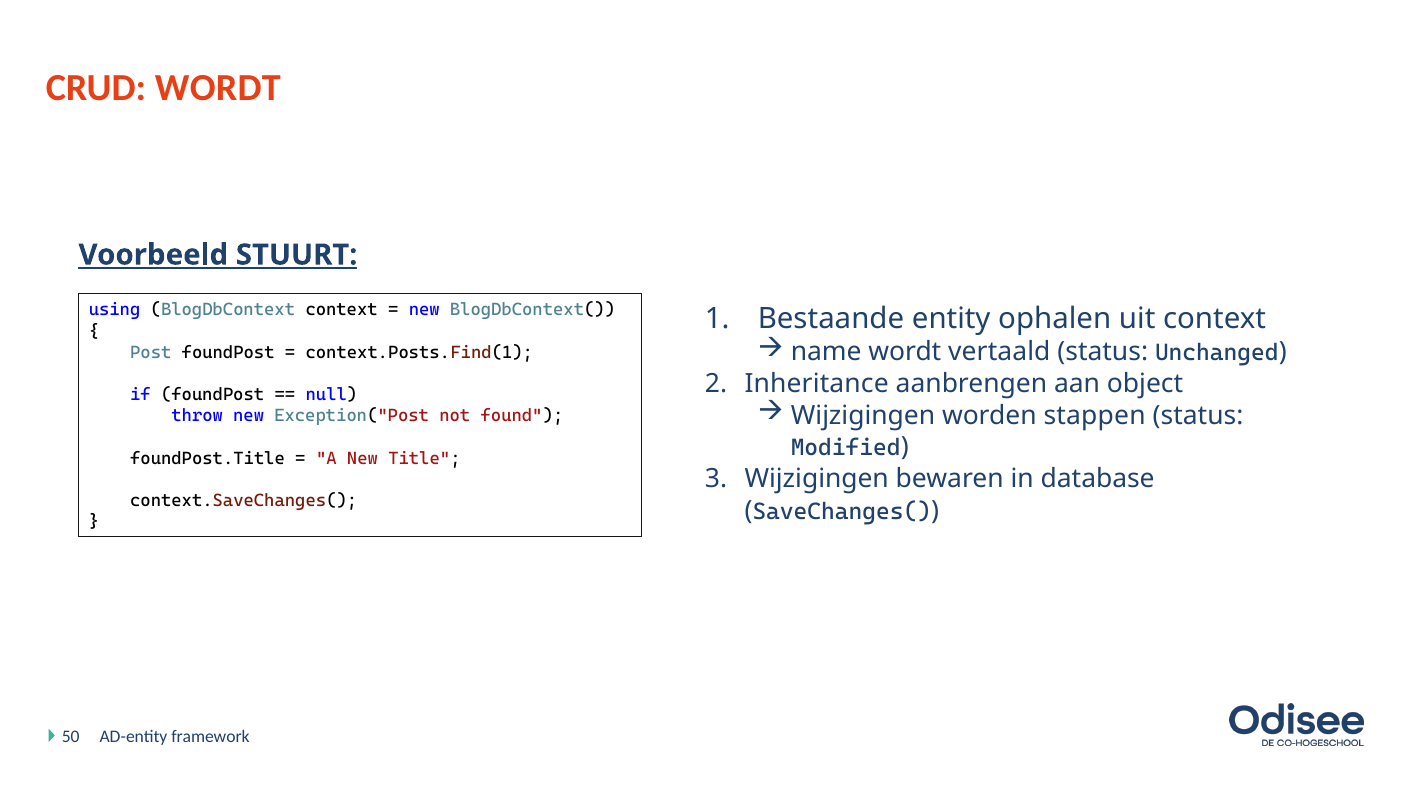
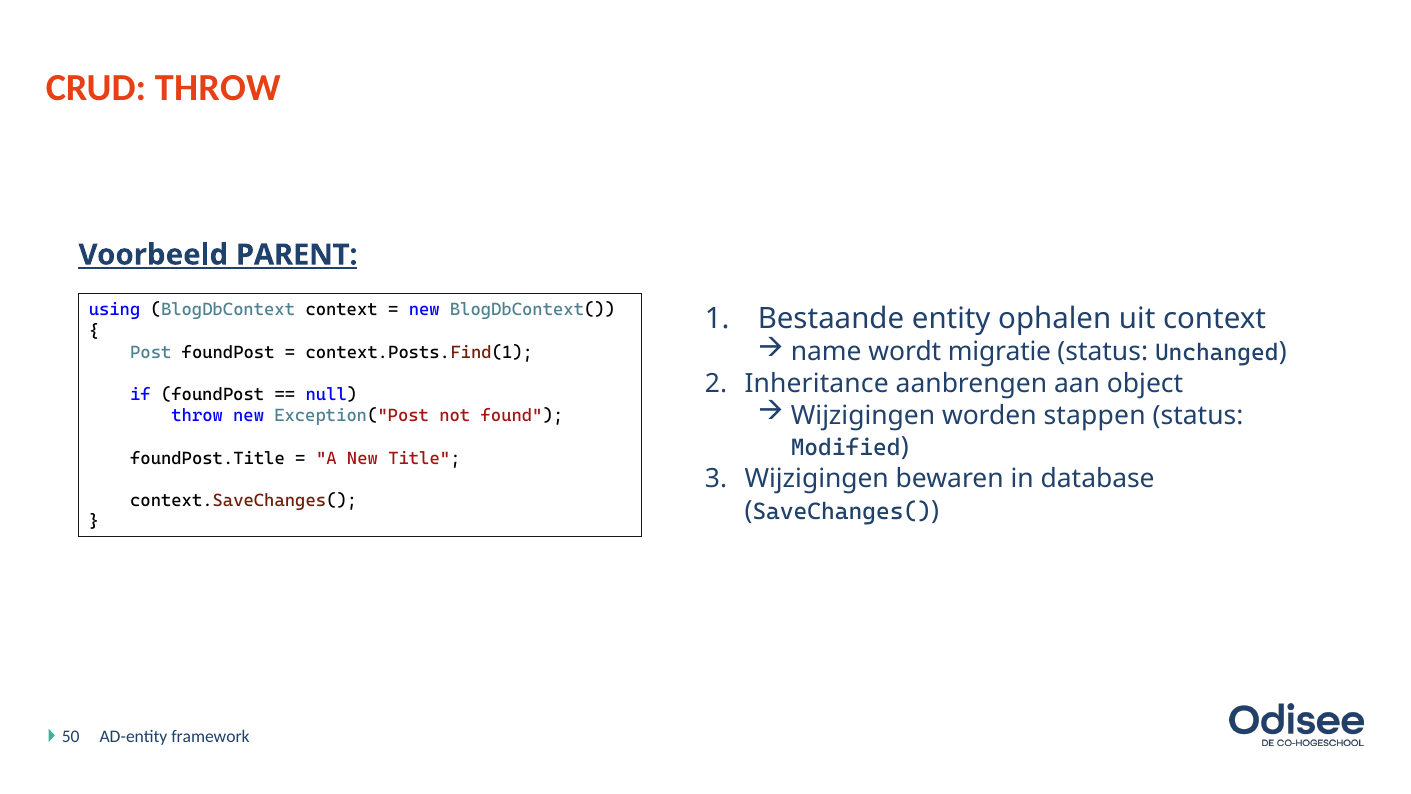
CRUD WORDT: WORDT -> THROW (218, 88)
STUURT: STUURT -> PARENT (297, 255)
vertaald: vertaald -> migratie (1000, 352)
